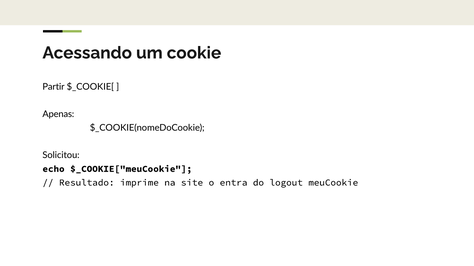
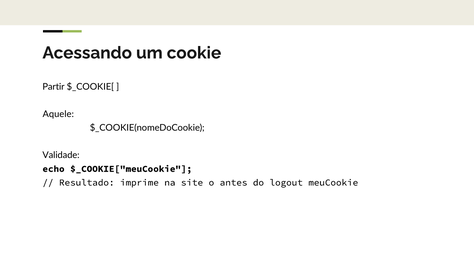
Apenas: Apenas -> Aquele (58, 114)
Solicitou: Solicitou -> Validade (61, 156)
entra: entra -> antes (234, 183)
